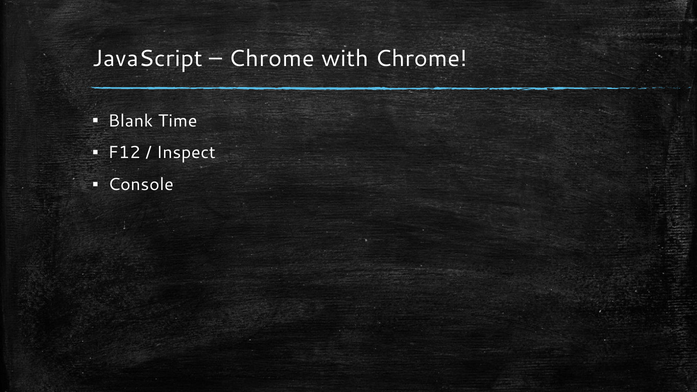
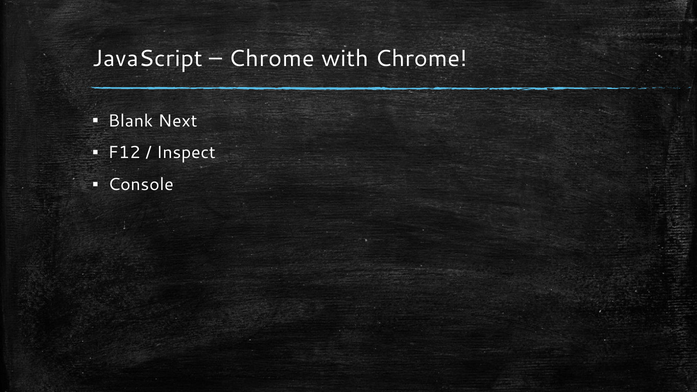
Time: Time -> Next (178, 121)
